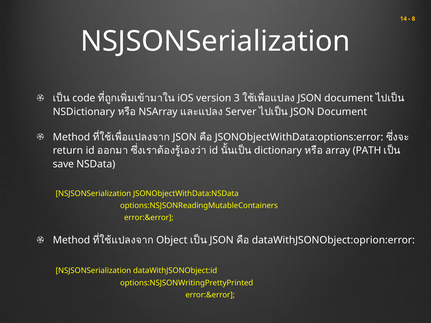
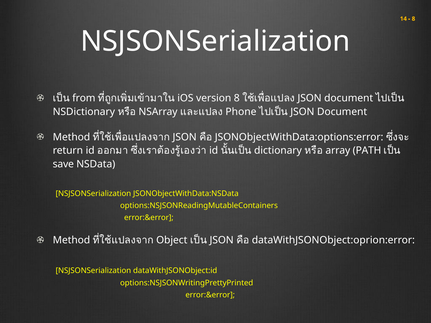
code: code -> from (84, 98)
version 3: 3 -> 8 (237, 98)
Server: Server -> Phone (241, 112)
